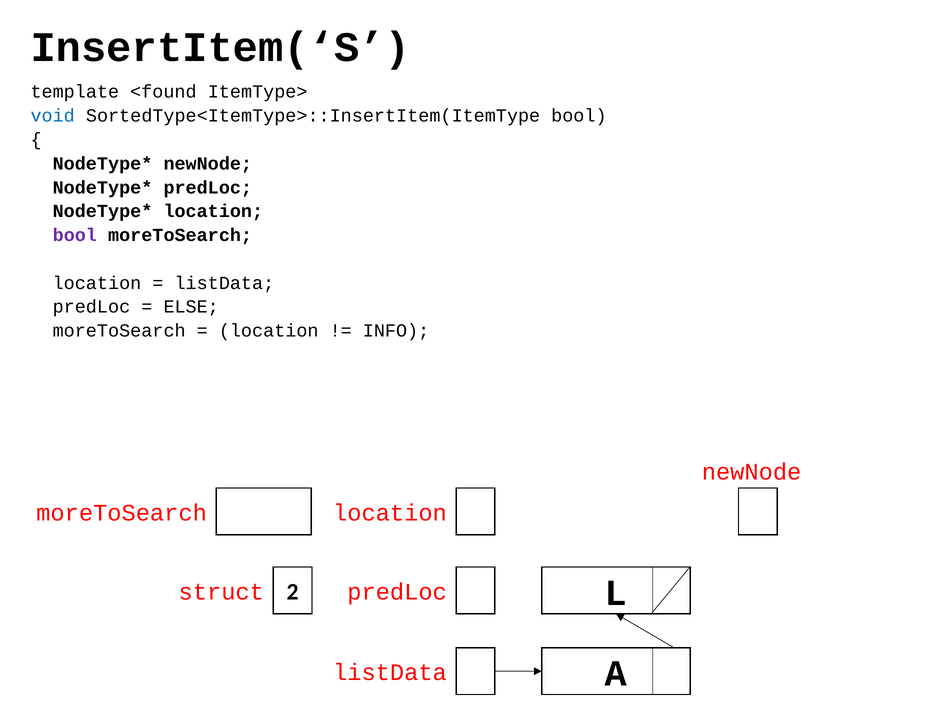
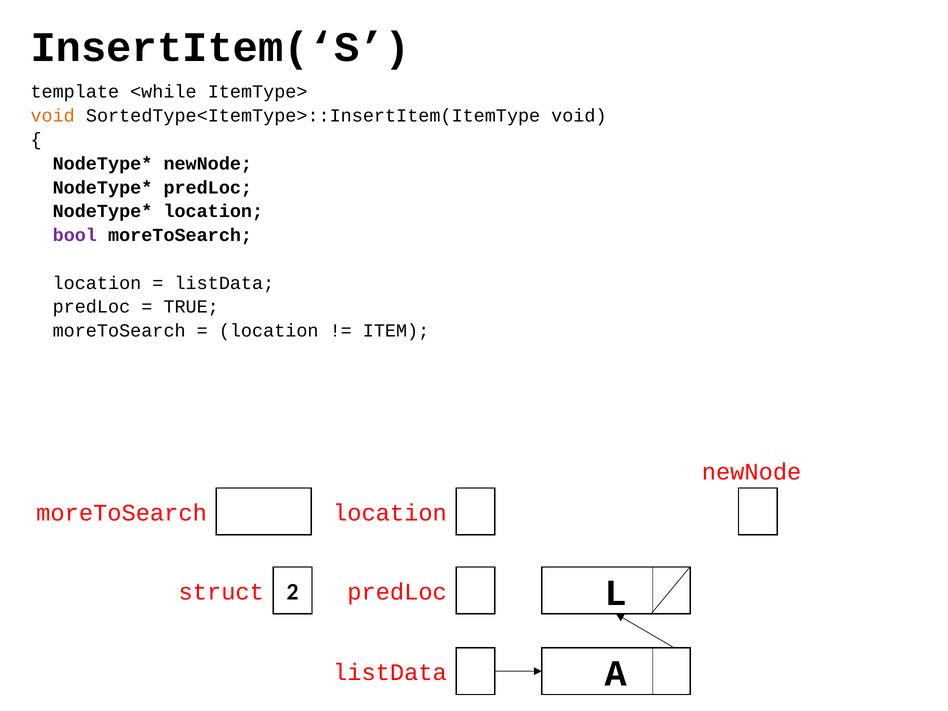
<found: <found -> <while (163, 92)
void colour: blue -> orange (53, 116)
SortedType<ItemType>::InsertItem(ItemType bool: bool -> void (579, 116)
ELSE: ELSE -> TRUE (191, 307)
INFO: INFO -> ITEM (396, 331)
